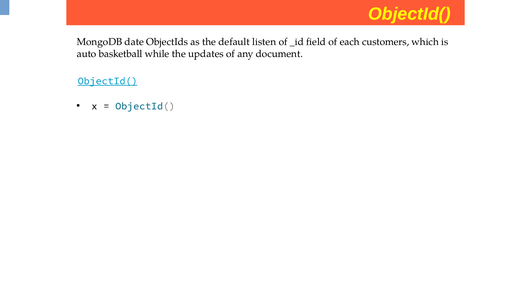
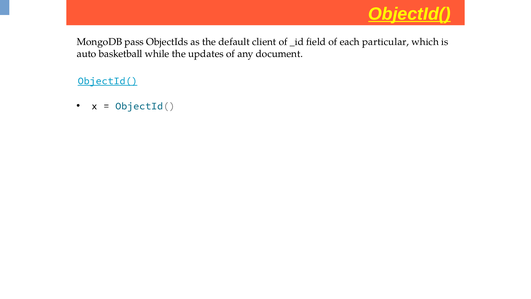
ObjectId( underline: none -> present (409, 14)
date: date -> pass (134, 42)
listen: listen -> client (264, 42)
customers: customers -> particular (386, 42)
